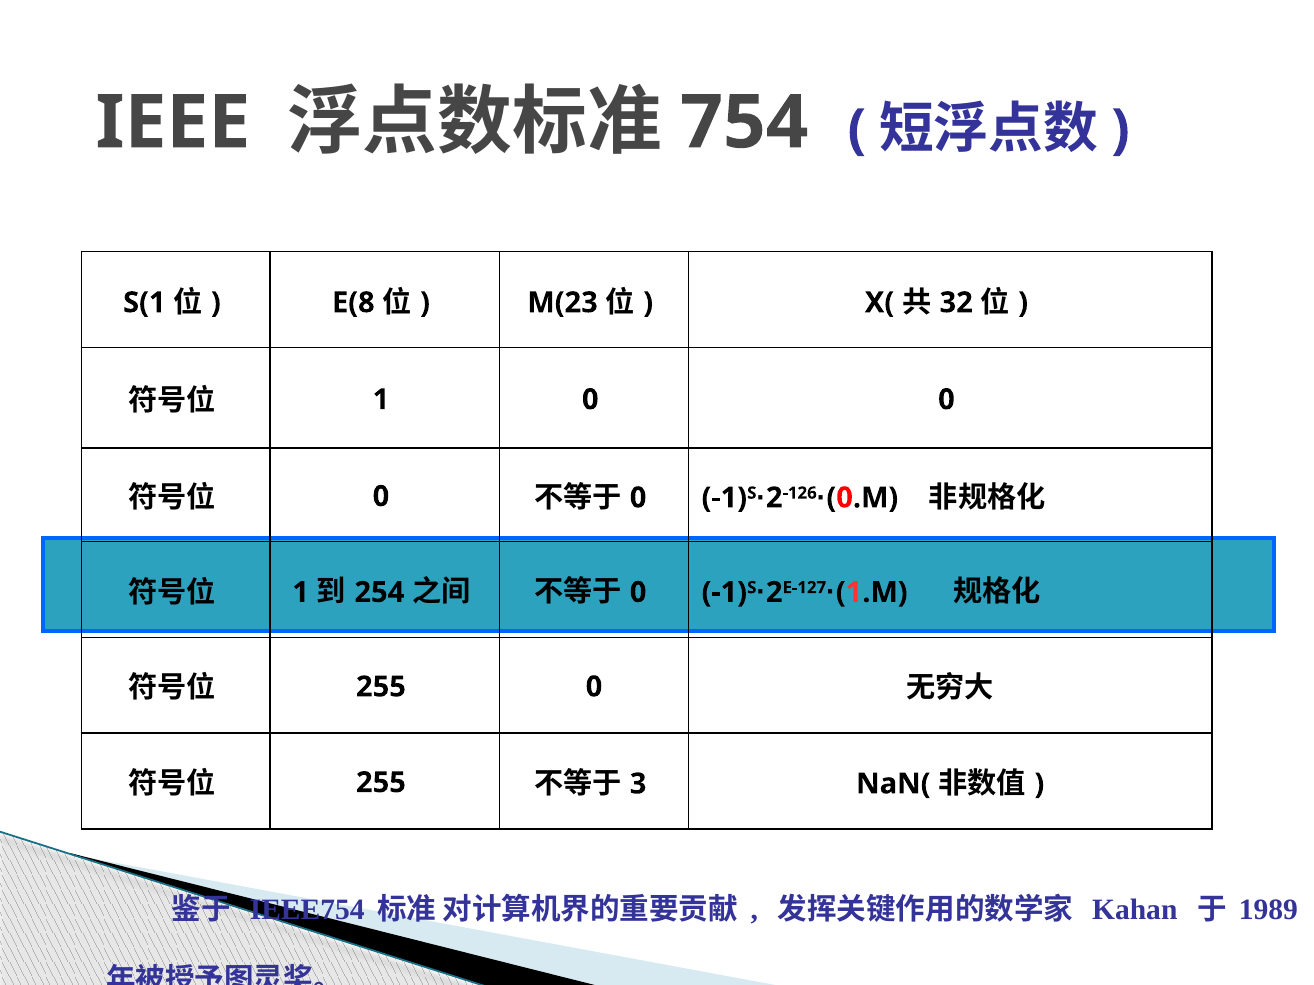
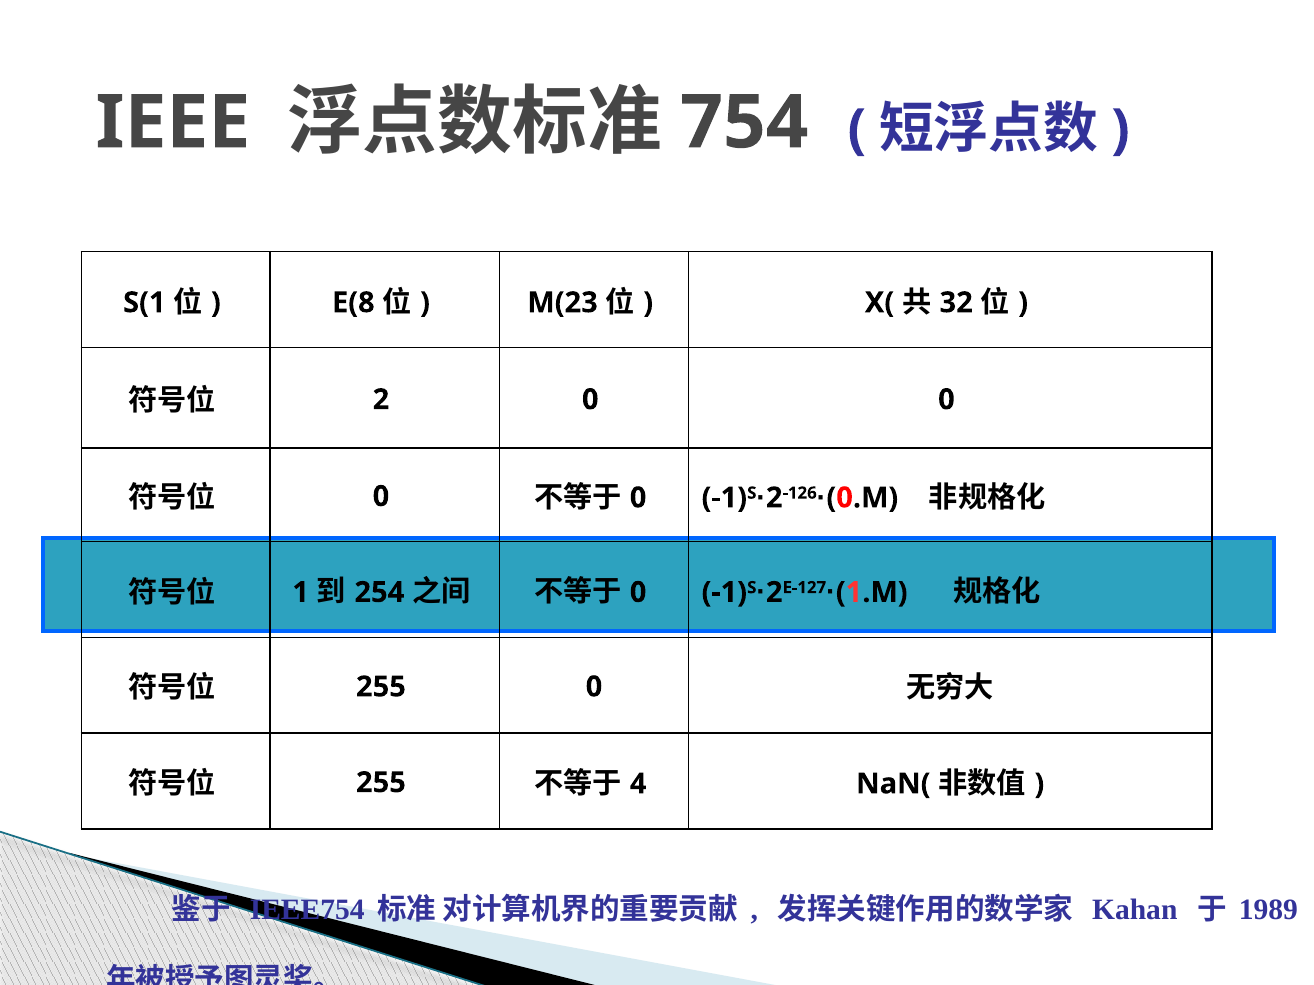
1: 1 -> 2 (381, 400)
3: 3 -> 4 (638, 784)
